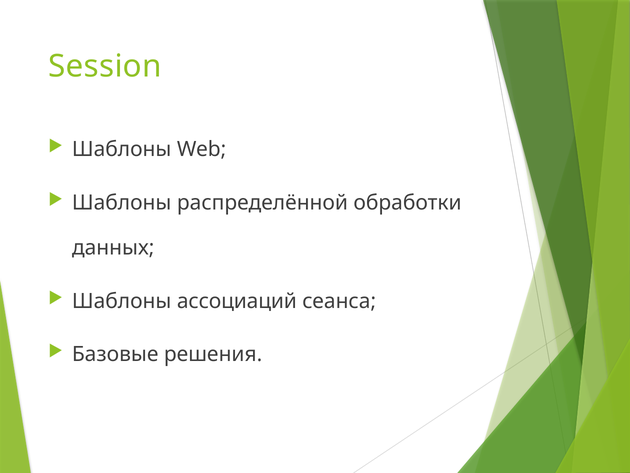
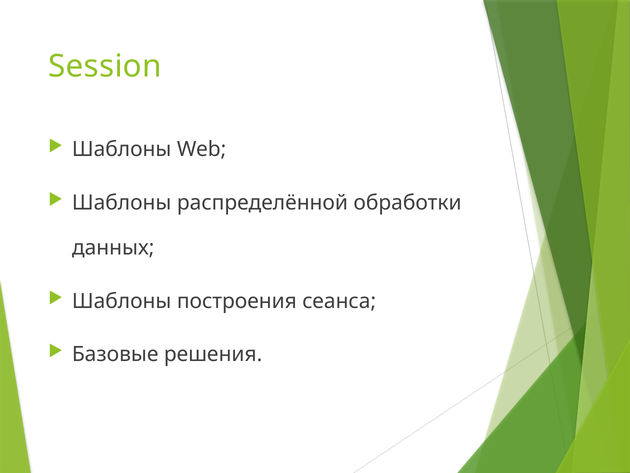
ассоциаций: ассоциаций -> построения (237, 301)
